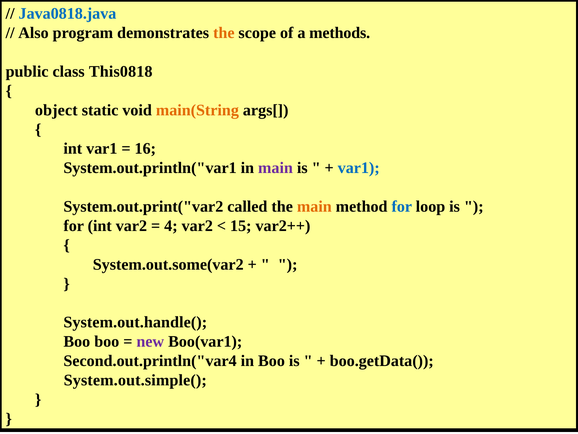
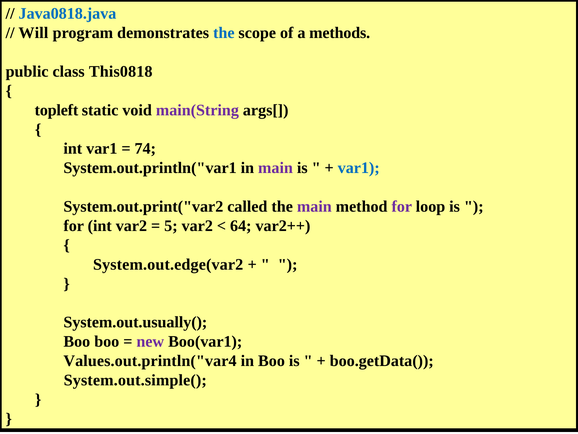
Also: Also -> Will (33, 33)
the colour: orange -> blue (224, 33)
object: object -> topleft (56, 110)
main(String colour: orange -> purple (197, 110)
16: 16 -> 74 (145, 149)
main colour: orange -> purple (314, 206)
for colour: blue -> purple (402, 206)
4: 4 -> 5 (171, 226)
15: 15 -> 64 (241, 226)
System.out.some(var2: System.out.some(var2 -> System.out.edge(var2 (168, 264)
System.out.handle(: System.out.handle( -> System.out.usually( (135, 322)
Second.out.println("var4: Second.out.println("var4 -> Values.out.println("var4 (150, 361)
